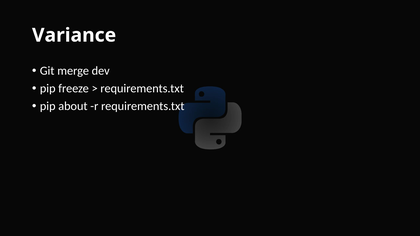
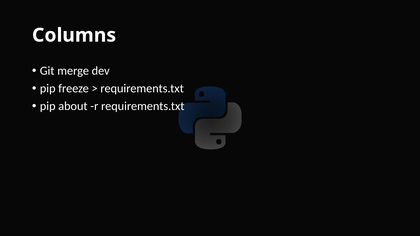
Variance: Variance -> Columns (74, 35)
